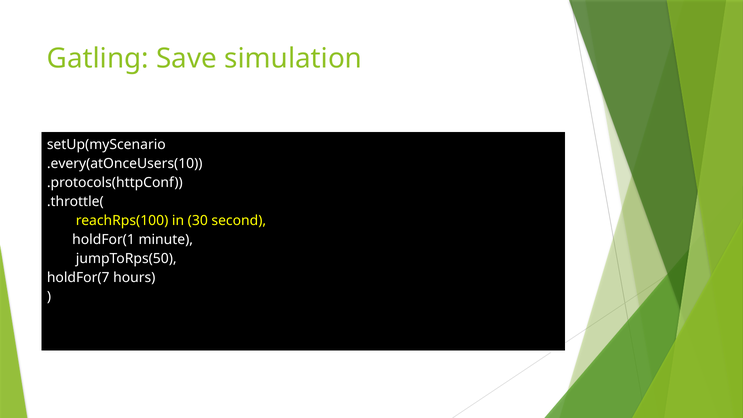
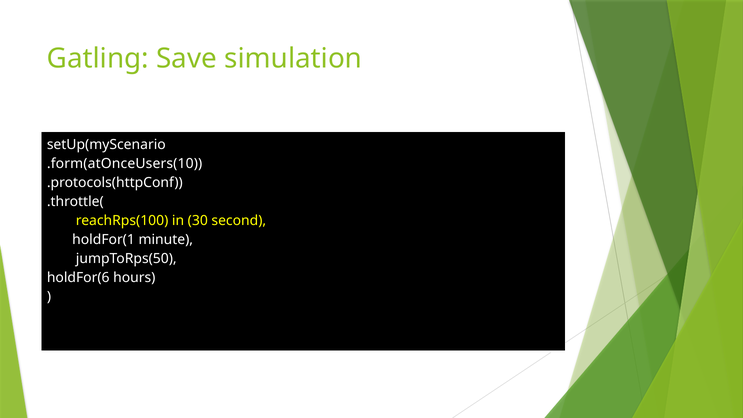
.every(atOnceUsers(10: .every(atOnceUsers(10 -> .form(atOnceUsers(10 (125, 164)
holdFor(7: holdFor(7 -> holdFor(6 (78, 277)
